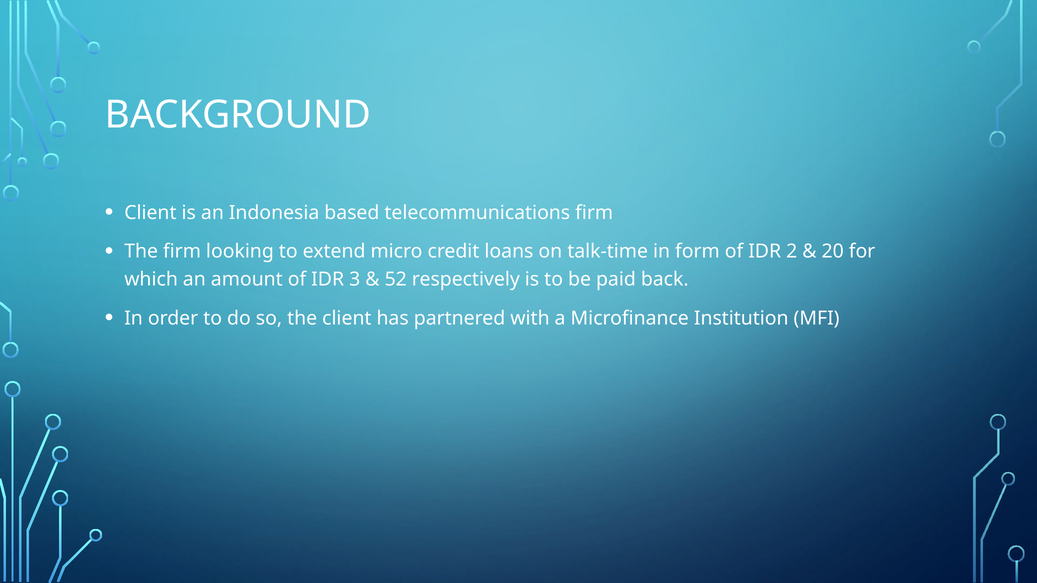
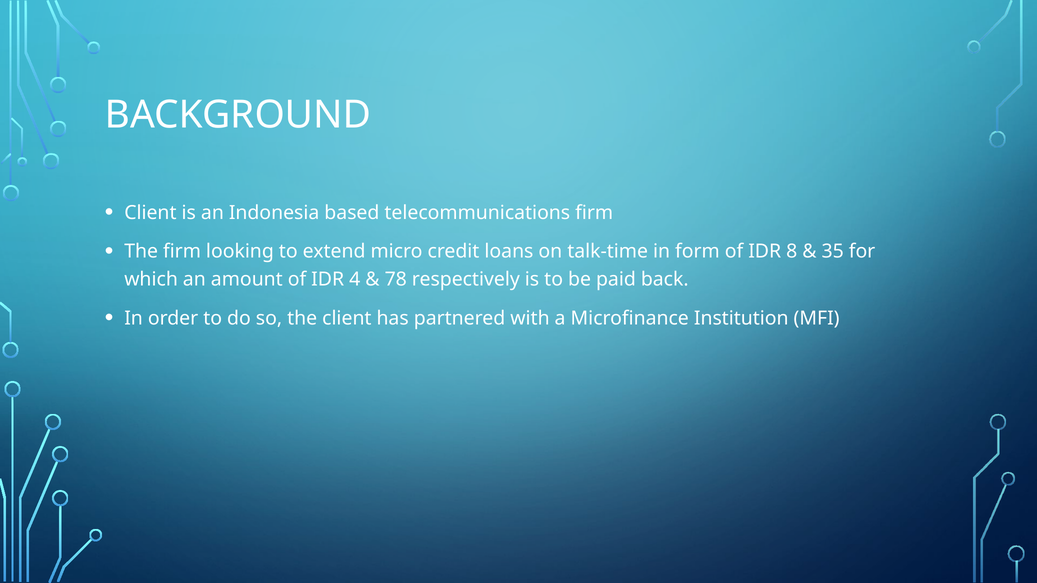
2: 2 -> 8 (792, 252)
20: 20 -> 35 (833, 252)
3: 3 -> 4 (355, 280)
52: 52 -> 78 (396, 280)
